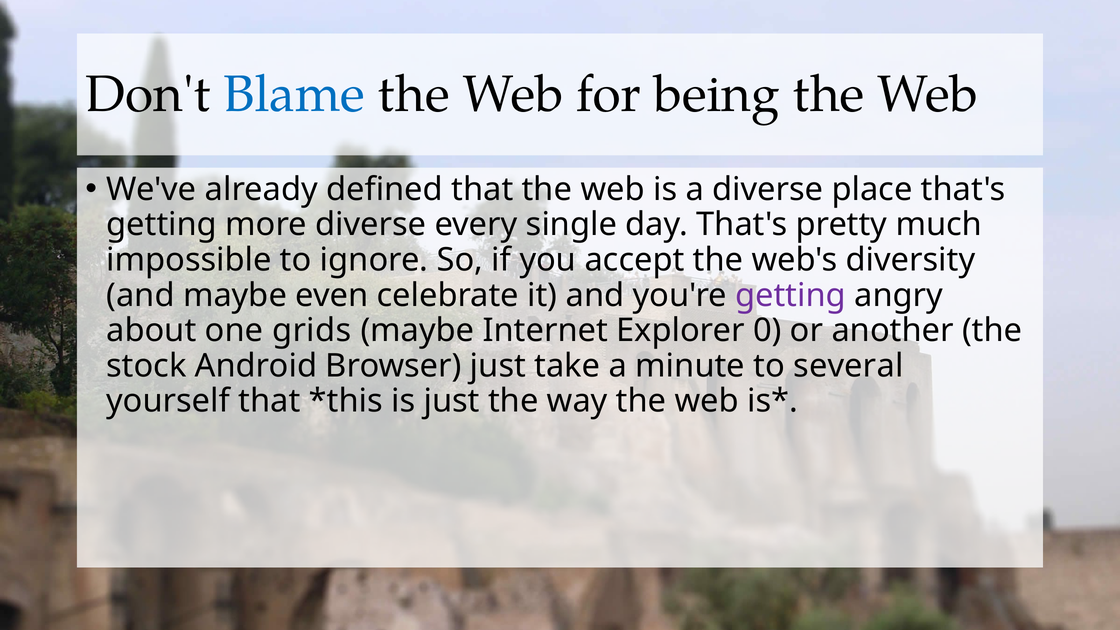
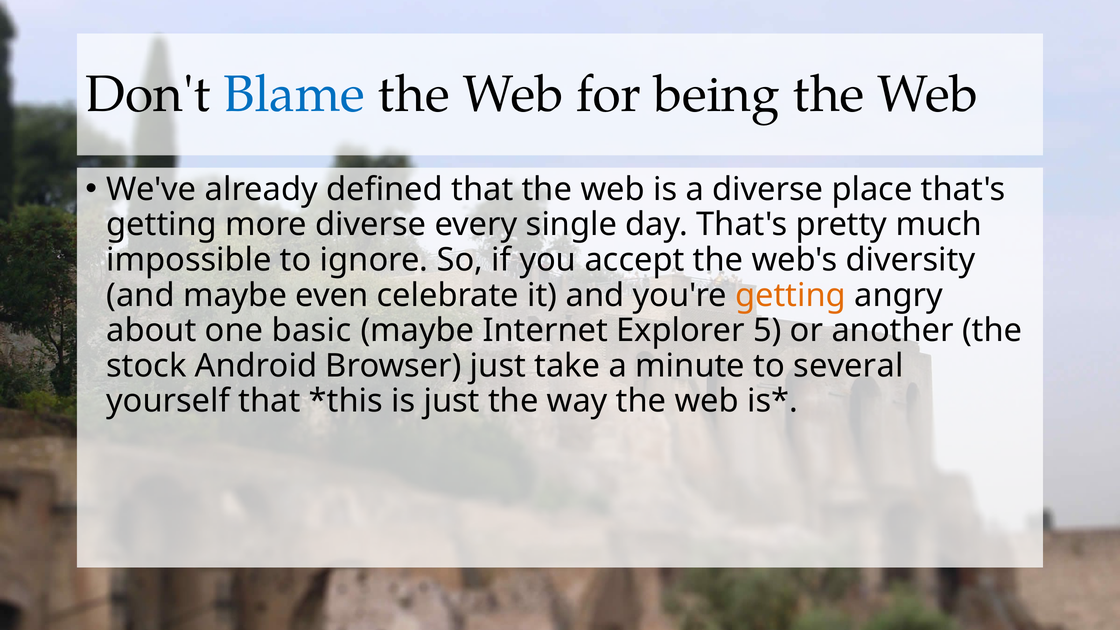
getting colour: purple -> orange (791, 295)
grids: grids -> basic (312, 331)
0: 0 -> 5 (767, 331)
